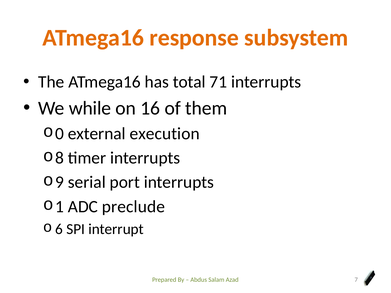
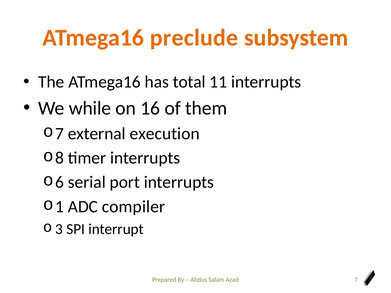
response: response -> preclude (194, 38)
71: 71 -> 11 (218, 82)
0: 0 -> 7 (60, 134)
9: 9 -> 6 (60, 182)
preclude: preclude -> compiler (134, 207)
6: 6 -> 3 (59, 229)
